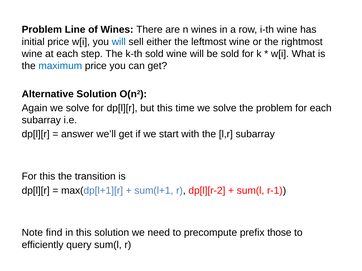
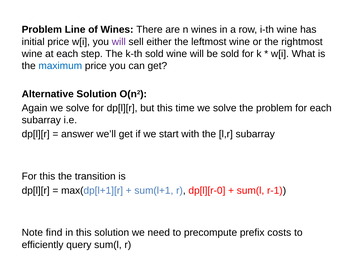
will colour: blue -> purple (119, 42)
dp[l][r-2: dp[l][r-2 -> dp[l][r-0 (207, 191)
those: those -> costs (279, 233)
